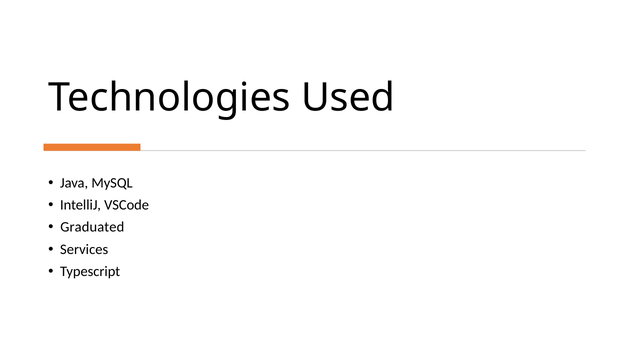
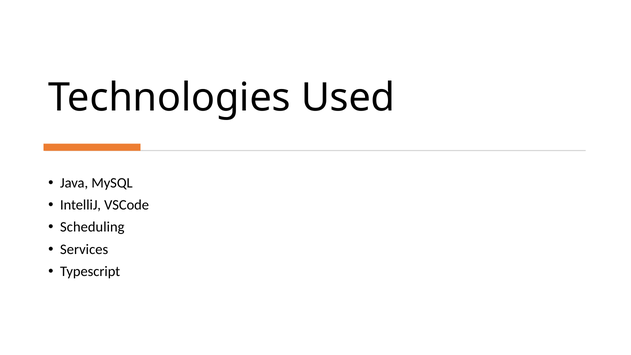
Graduated: Graduated -> Scheduling (92, 227)
